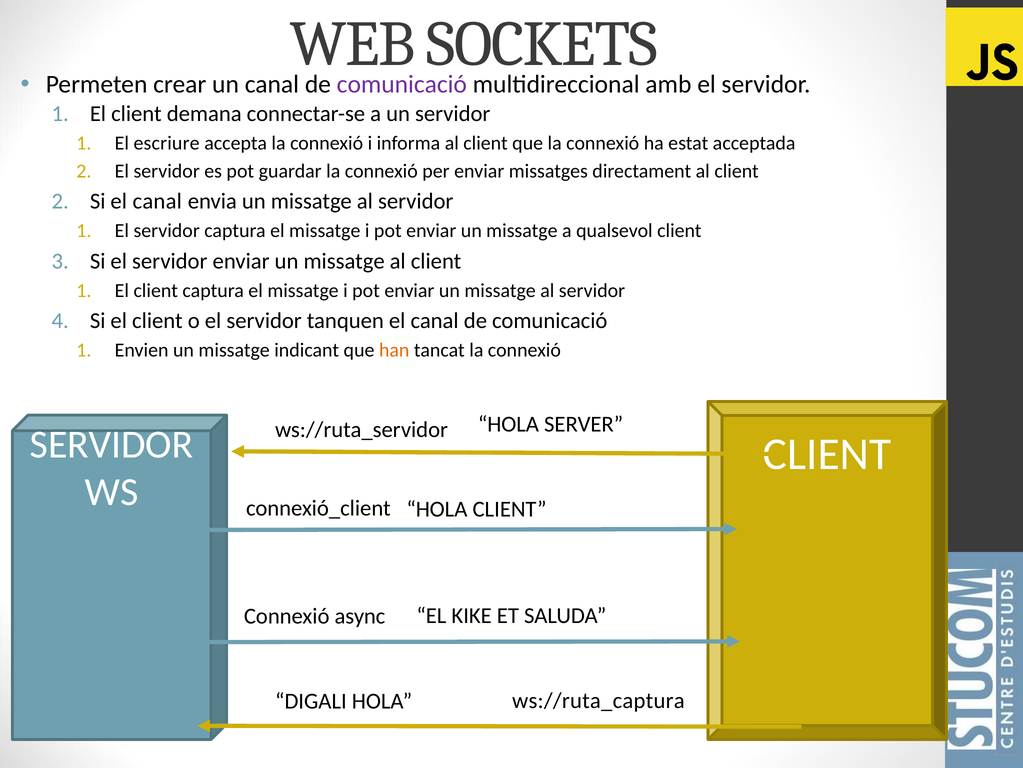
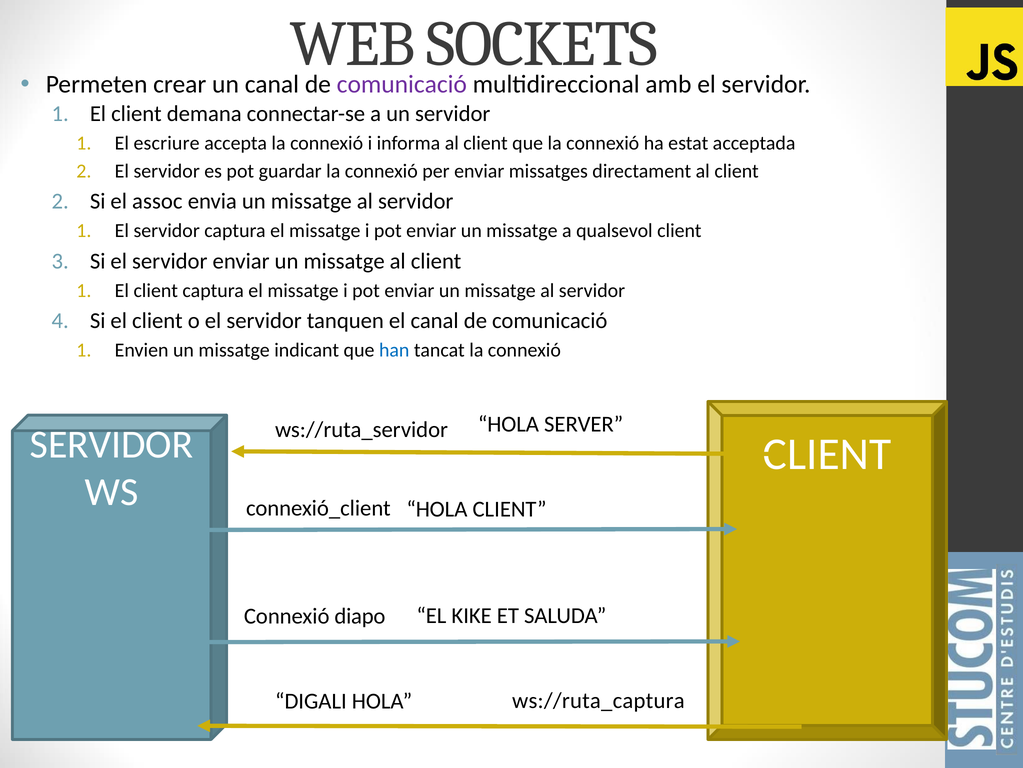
Si el canal: canal -> assoc (157, 201)
han colour: orange -> blue (394, 350)
async: async -> diapo (360, 615)
